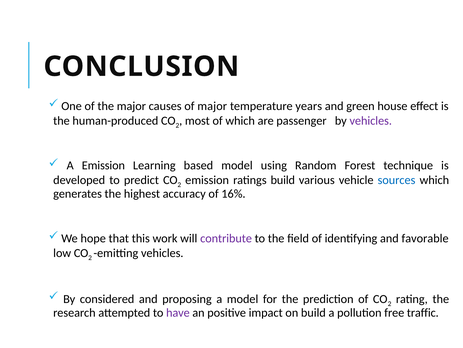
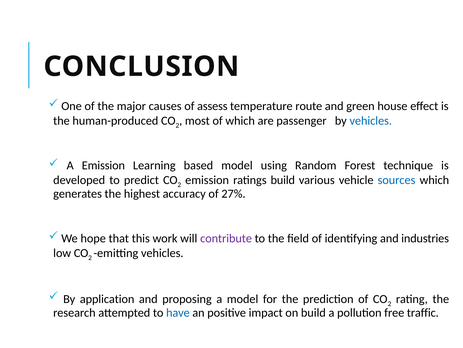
of major: major -> assess (212, 106)
years: years -> route (309, 106)
vehicles colour: purple -> blue (371, 120)
16%: 16% -> 27% (233, 193)
favorable: favorable -> industries (425, 238)
considered: considered -> application (107, 299)
have colour: purple -> blue (178, 312)
